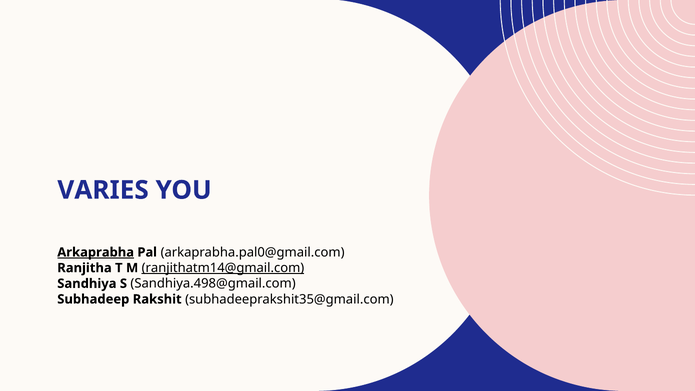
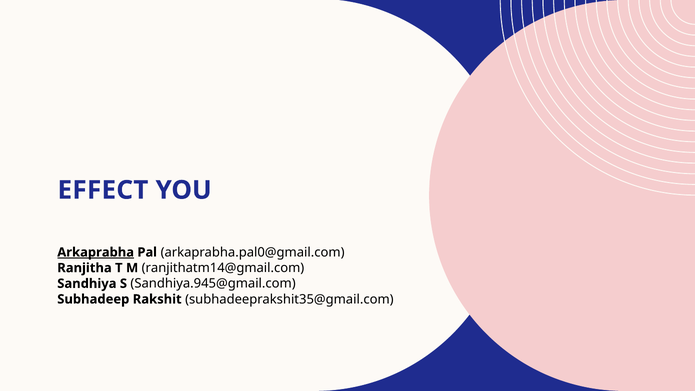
VARIES: VARIES -> EFFECT (103, 190)
ranjithatm14@gmail.com underline: present -> none (223, 268)
Sandhiya.498@gmail.com: Sandhiya.498@gmail.com -> Sandhiya.945@gmail.com (213, 284)
